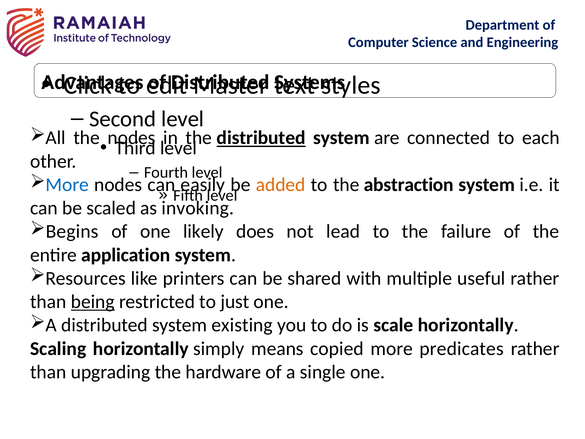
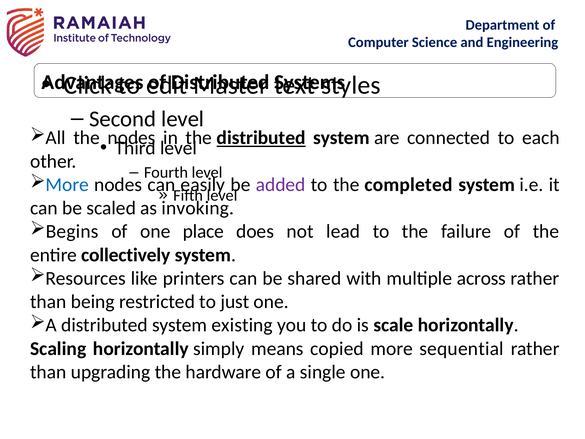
added colour: orange -> purple (281, 185)
abstraction: abstraction -> completed (409, 185)
likely: likely -> place (203, 231)
application: application -> collectively (126, 255)
useful: useful -> across (481, 278)
being underline: present -> none (93, 302)
predicates: predicates -> sequential (462, 348)
